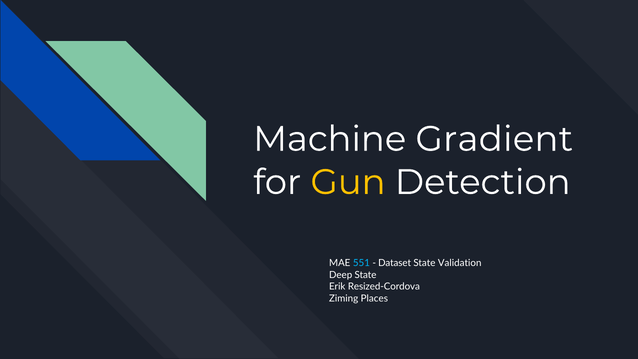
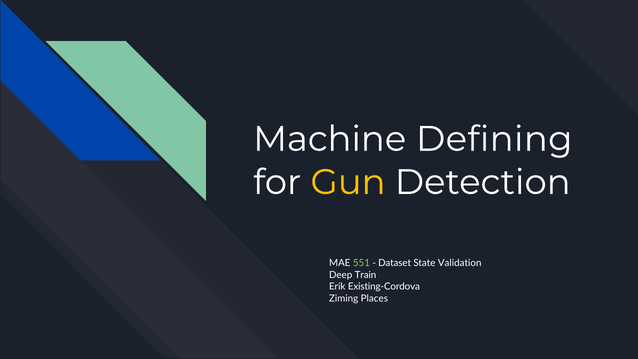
Gradient: Gradient -> Defining (494, 139)
551 colour: light blue -> light green (361, 263)
Deep State: State -> Train (365, 275)
Resized-Cordova: Resized-Cordova -> Existing-Cordova (384, 287)
